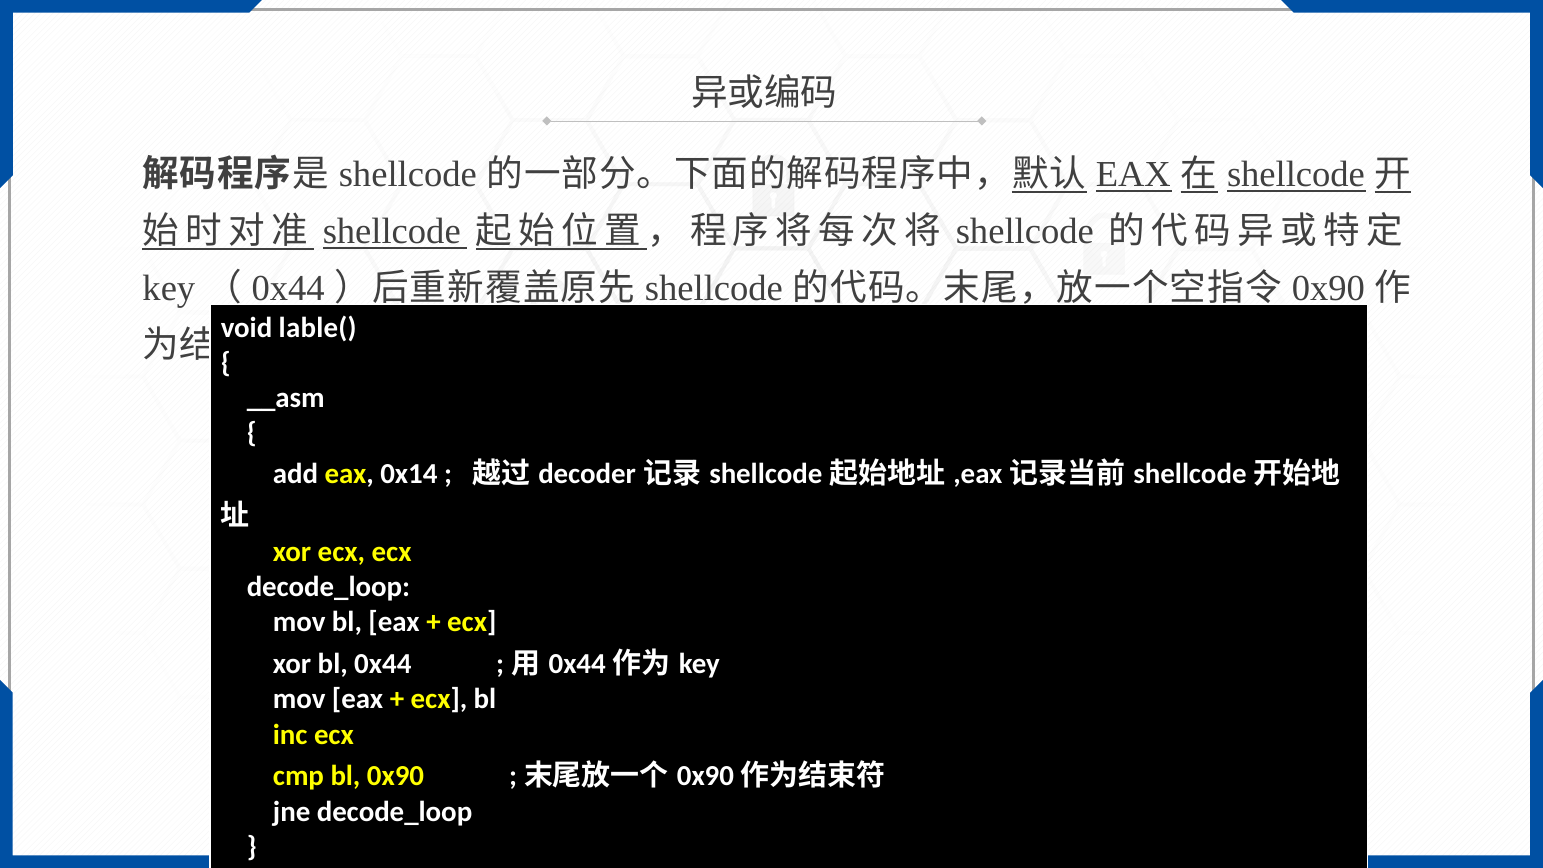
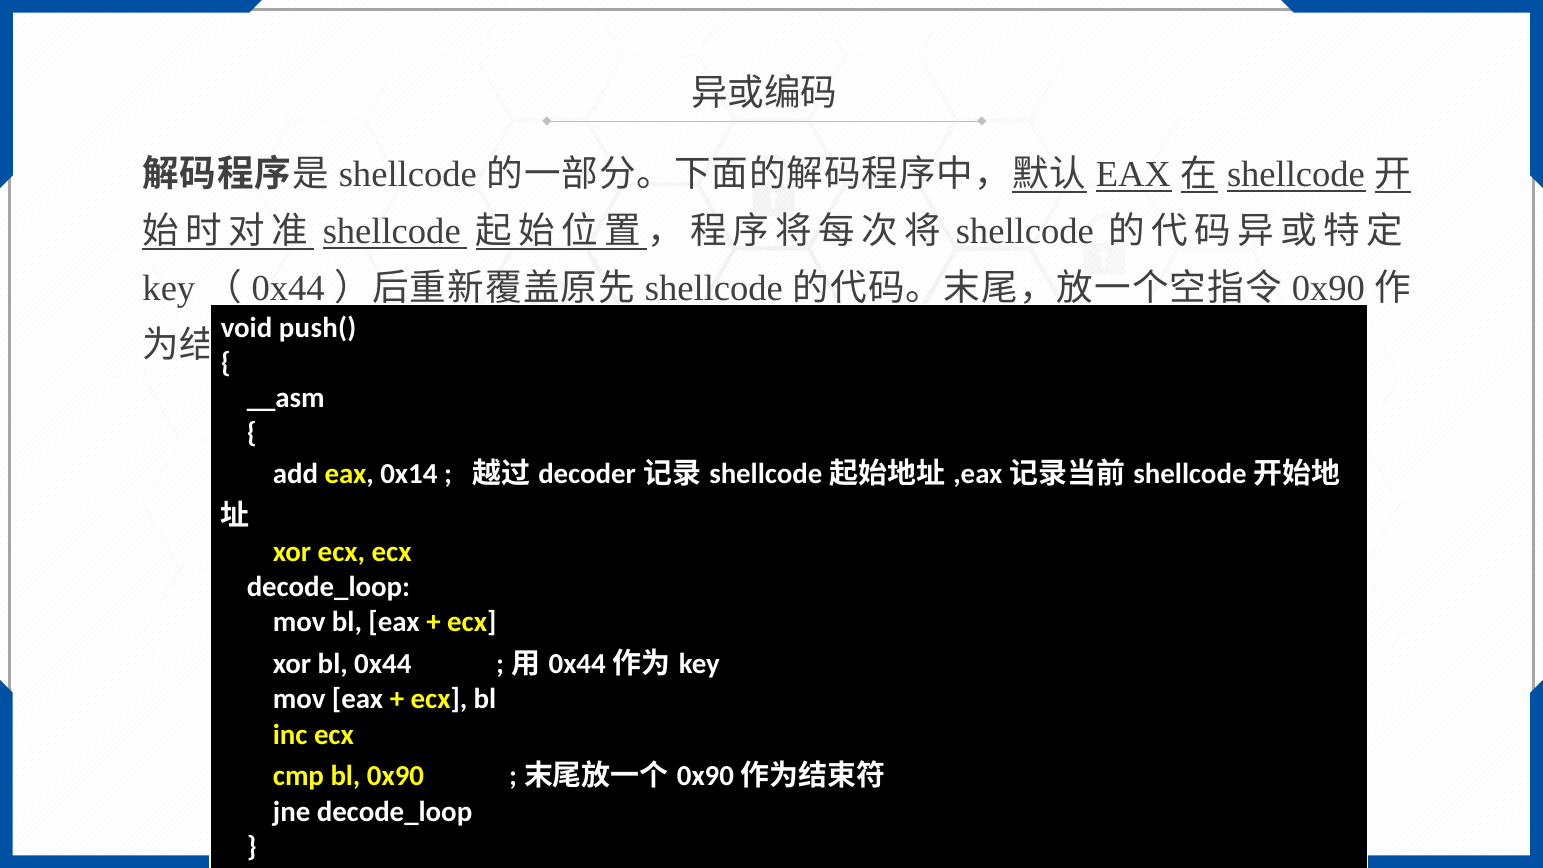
lable(: lable( -> push( (318, 328)
